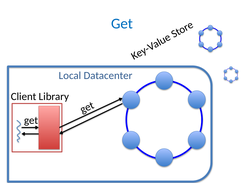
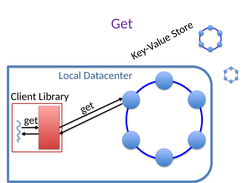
Get colour: blue -> purple (122, 24)
